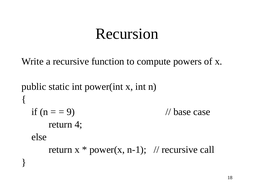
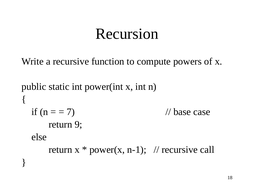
9: 9 -> 7 (71, 112)
4: 4 -> 9 (78, 125)
